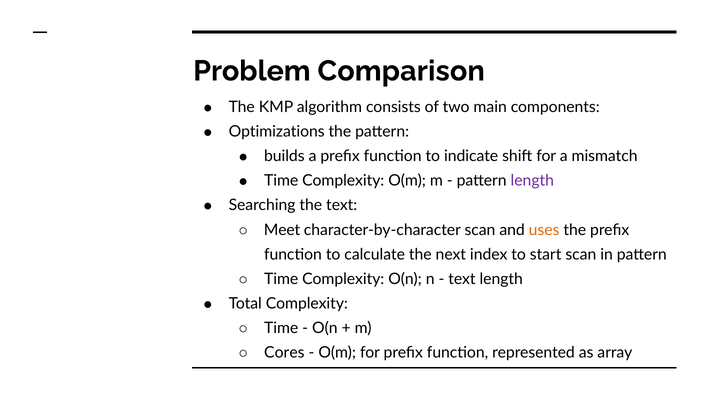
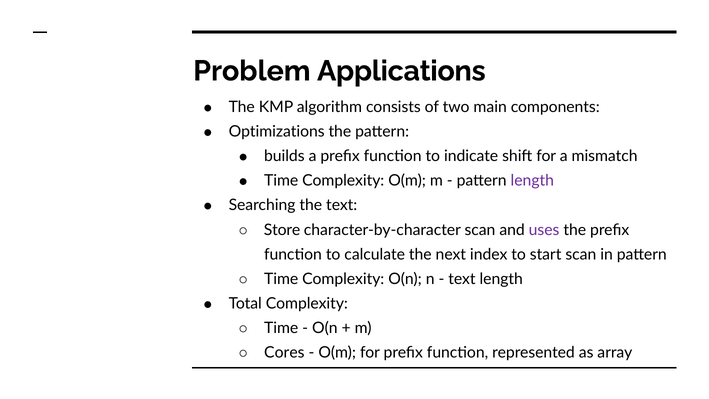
Comparison: Comparison -> Applications (401, 71)
Meet: Meet -> Store (282, 230)
uses colour: orange -> purple (544, 230)
